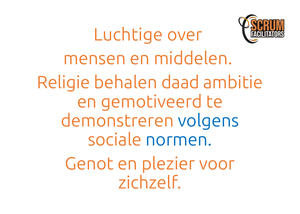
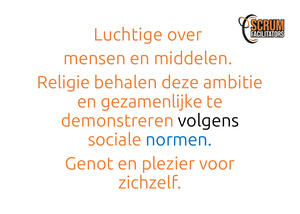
daad: daad -> deze (180, 83)
gemotiveerd: gemotiveerd -> gezamenlijke (152, 102)
volgens colour: blue -> black (208, 121)
